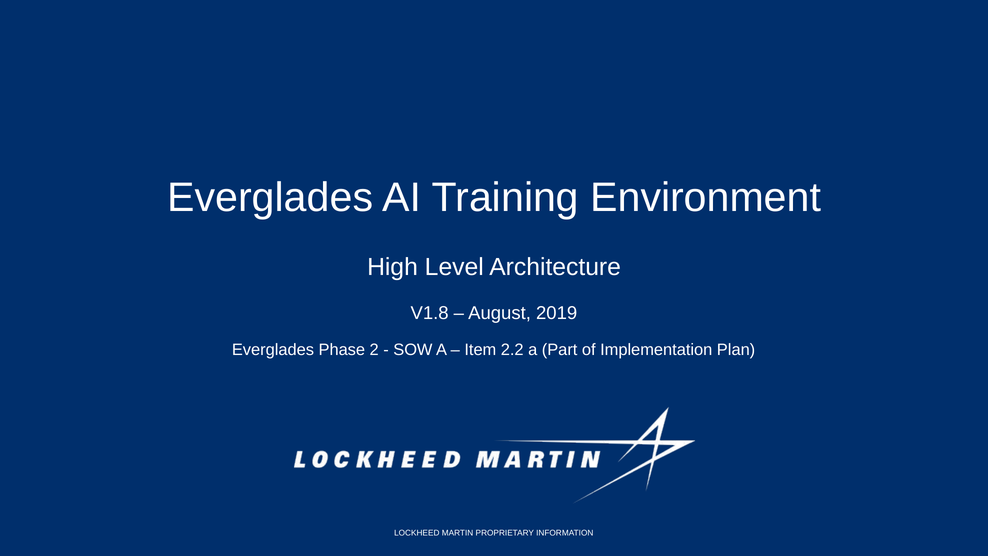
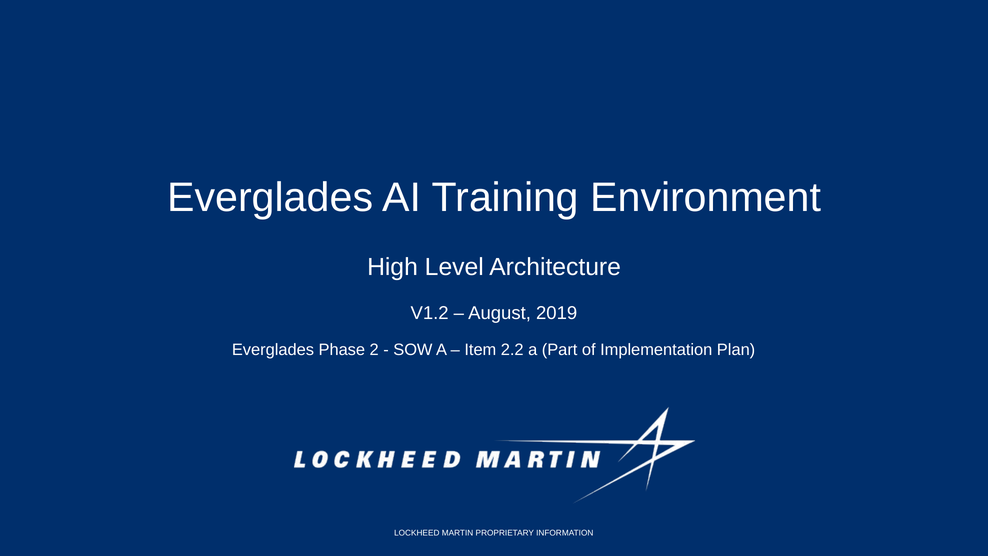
V1.8: V1.8 -> V1.2 (430, 313)
